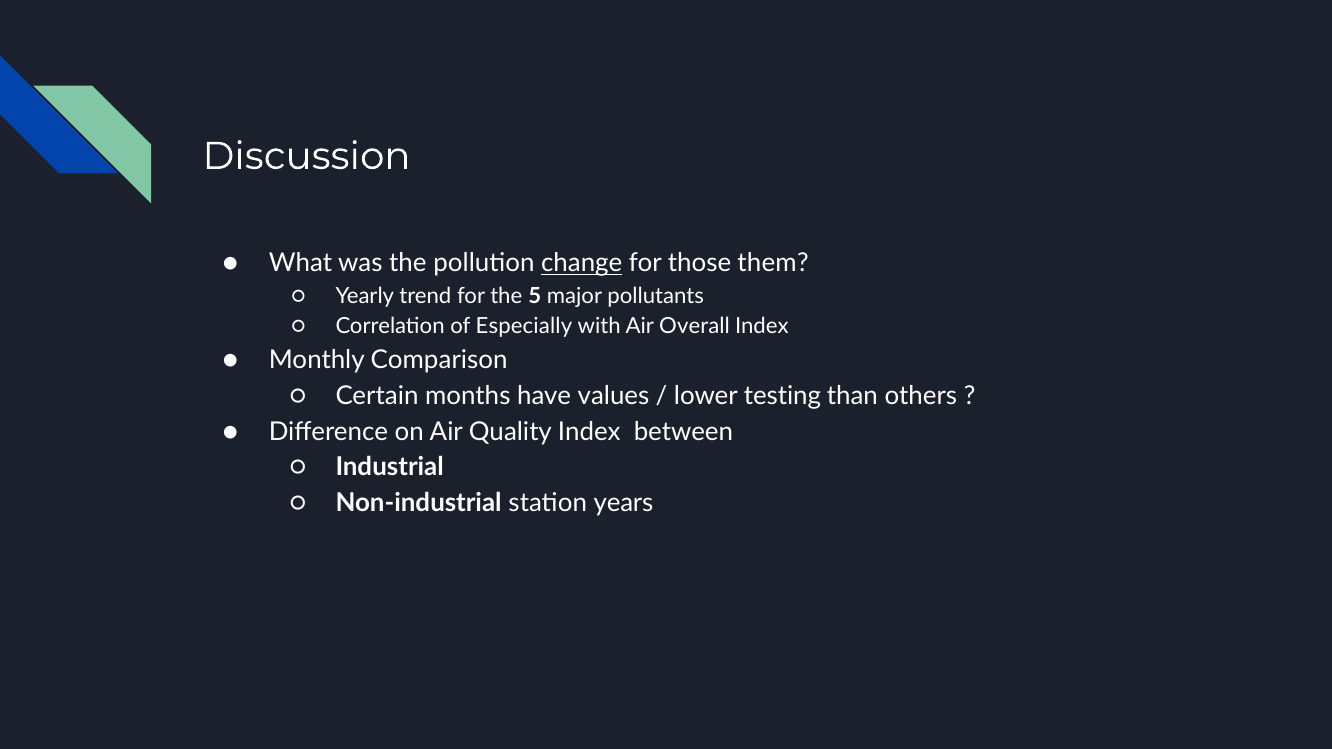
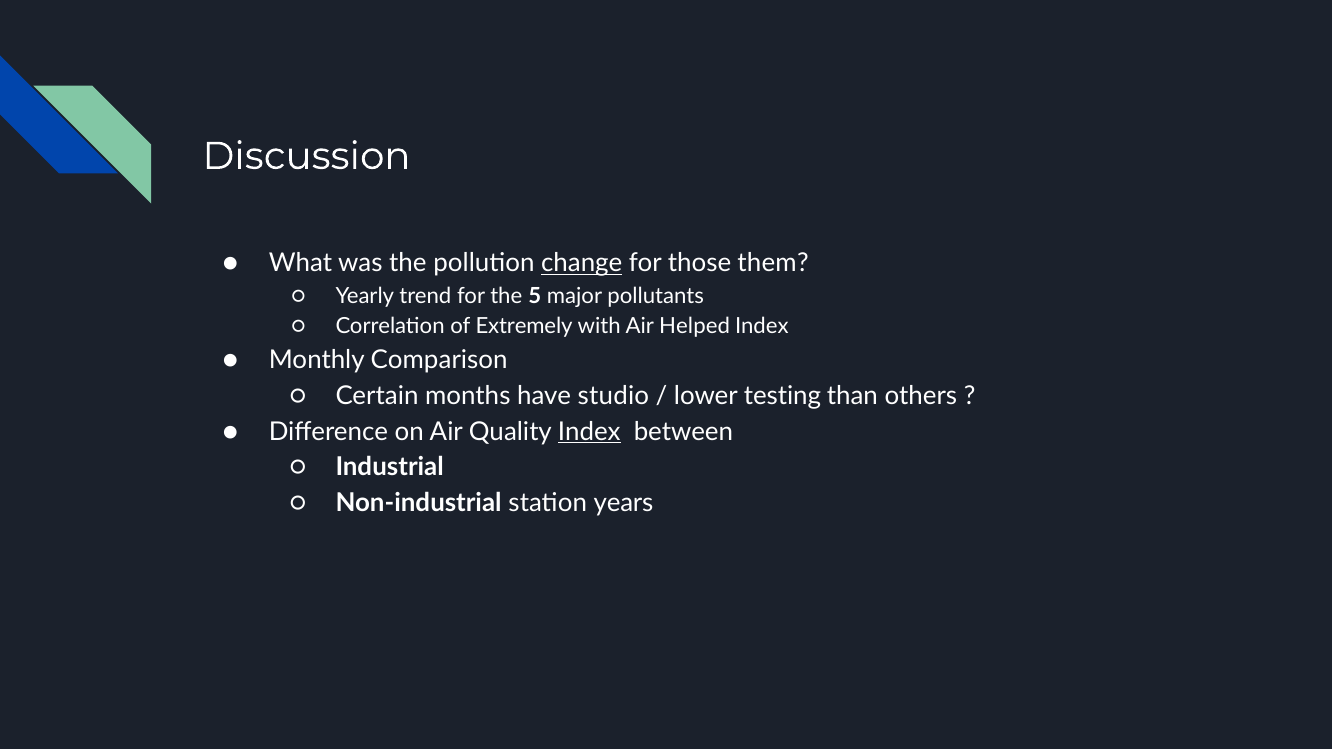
Especially: Especially -> Extremely (524, 327)
Overall: Overall -> Helped (695, 327)
values: values -> studio (613, 396)
Index underline: none -> present (589, 432)
